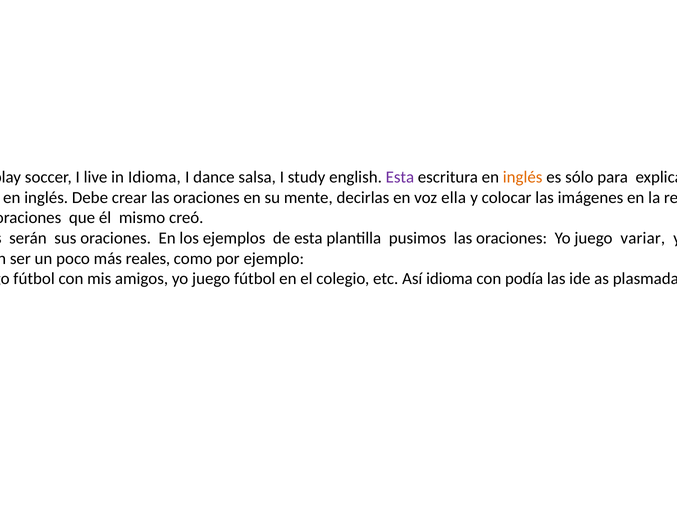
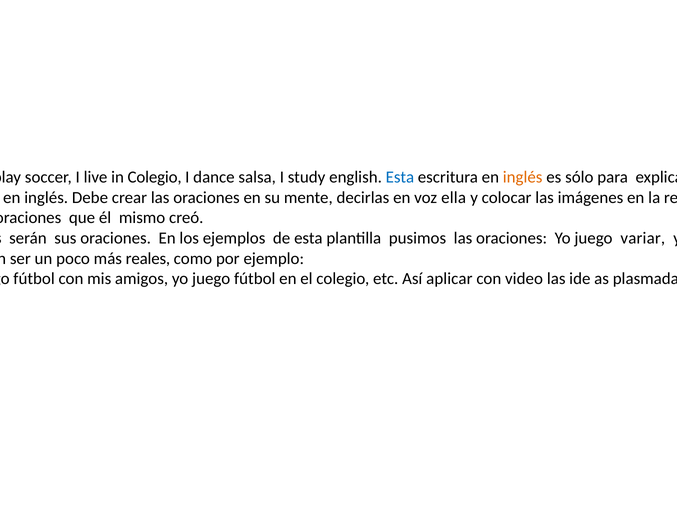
in Idioma: Idioma -> Colegio (155, 177)
Esta colour: purple -> blue (400, 177)
Así idioma: idioma -> aplicar (449, 279)
podía: podía -> video (524, 279)
